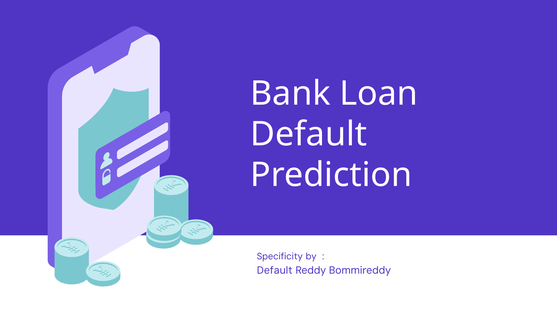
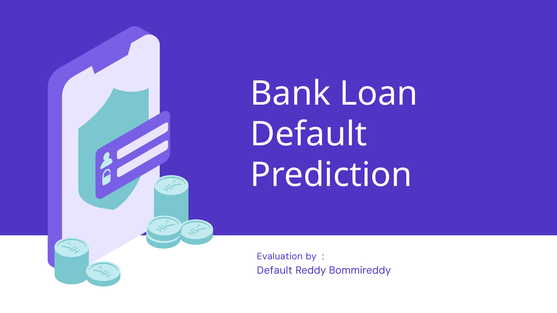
Specificity: Specificity -> Evaluation (280, 257)
